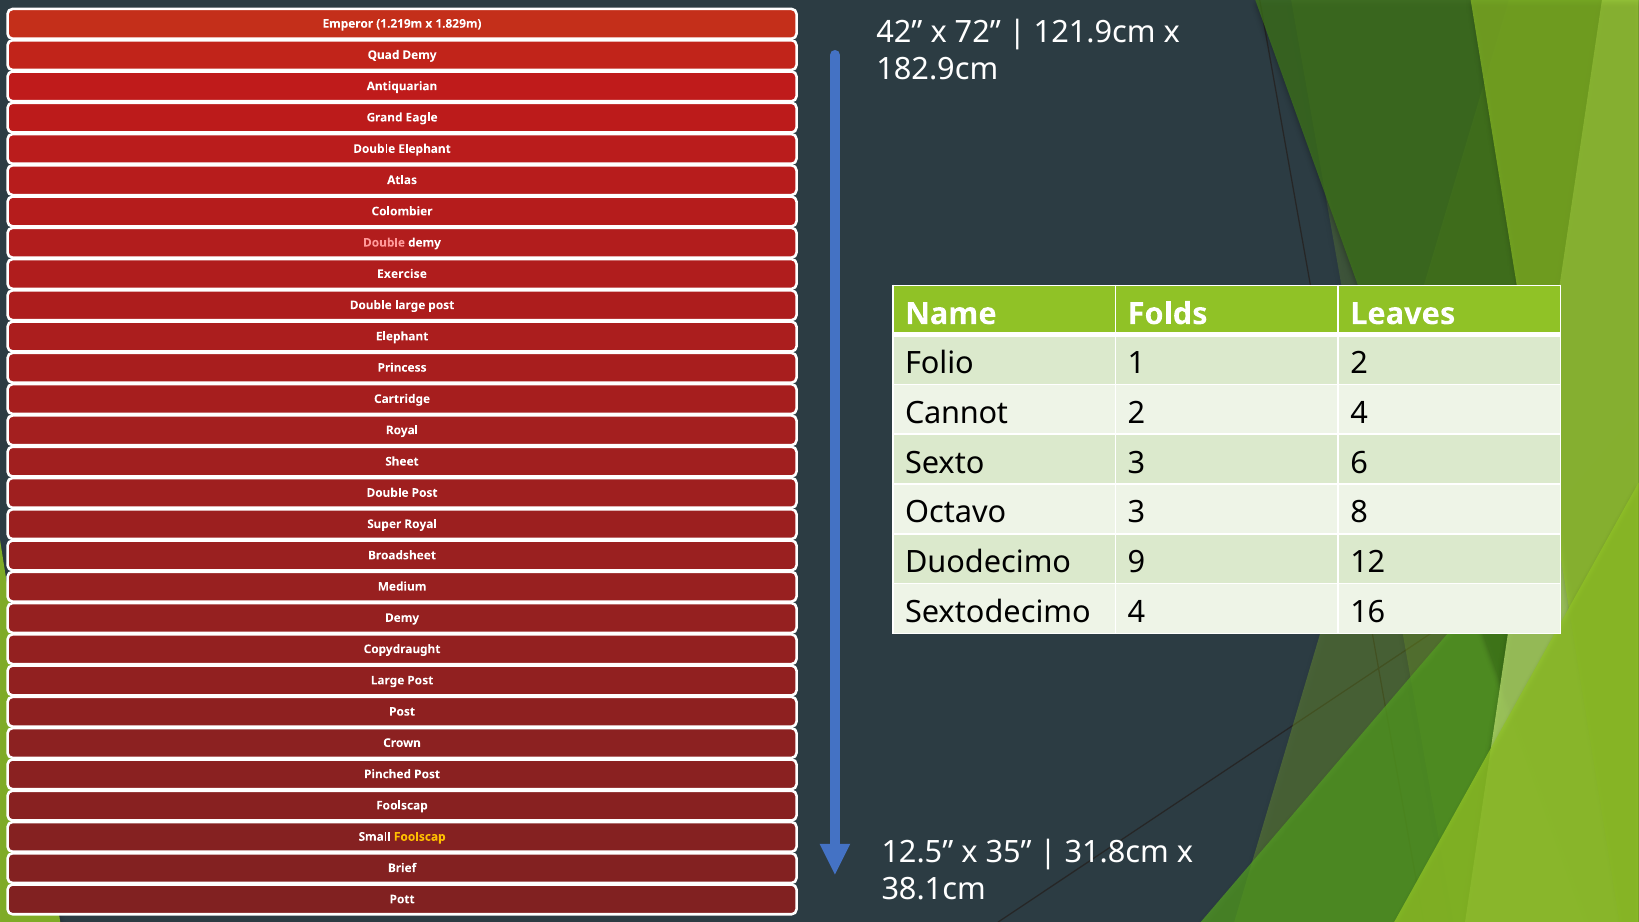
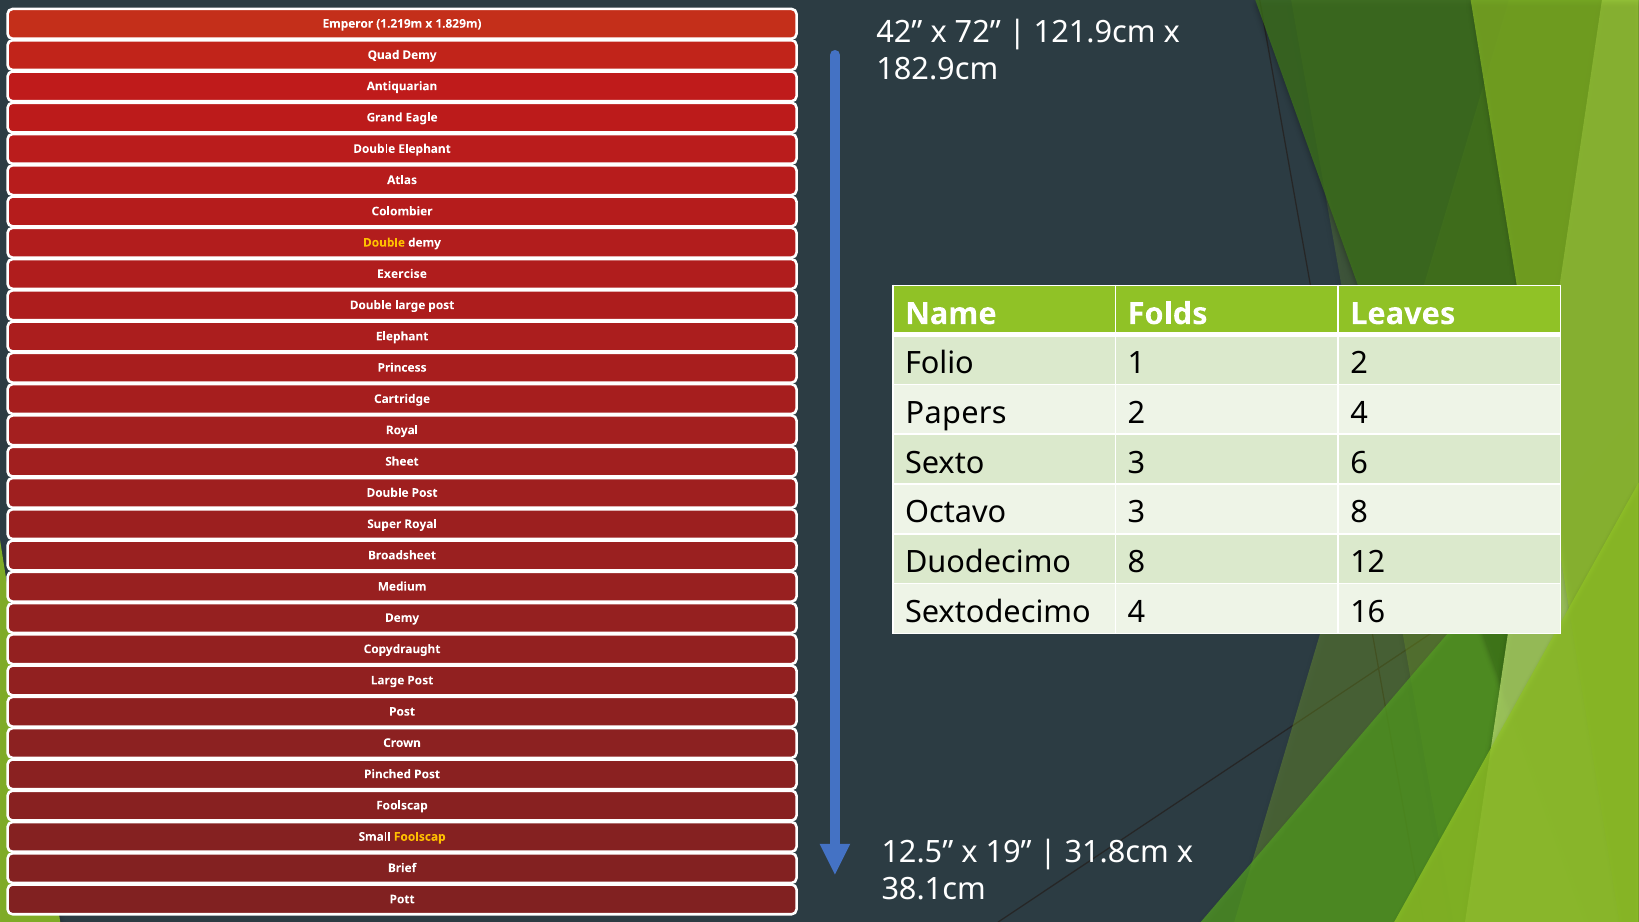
Double colour: pink -> yellow (384, 243)
Cannot: Cannot -> Papers (956, 413)
Duodecimo 9: 9 -> 8 (1136, 563)
35: 35 -> 19 (1009, 852)
